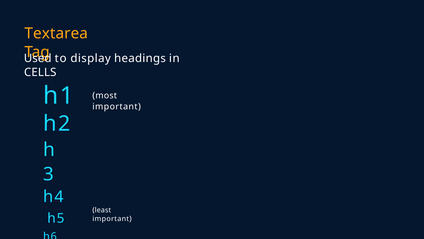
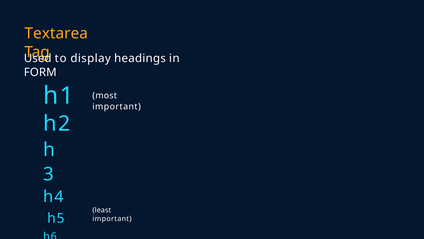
CELLS: CELLS -> FORM (40, 72)
